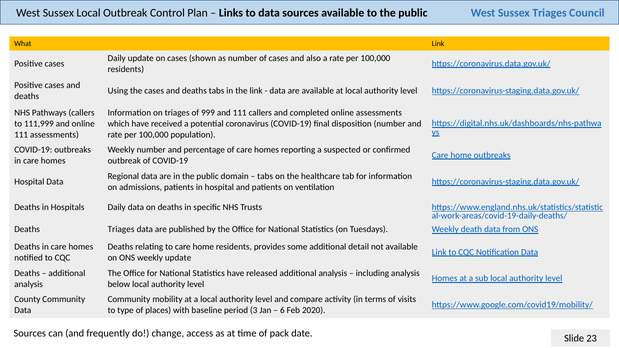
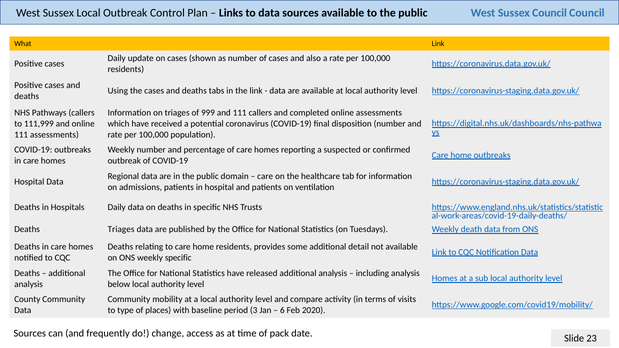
Sussex Triages: Triages -> Council (550, 13)
tabs: tabs -> care (265, 176)
weekly update: update -> specific (178, 258)
